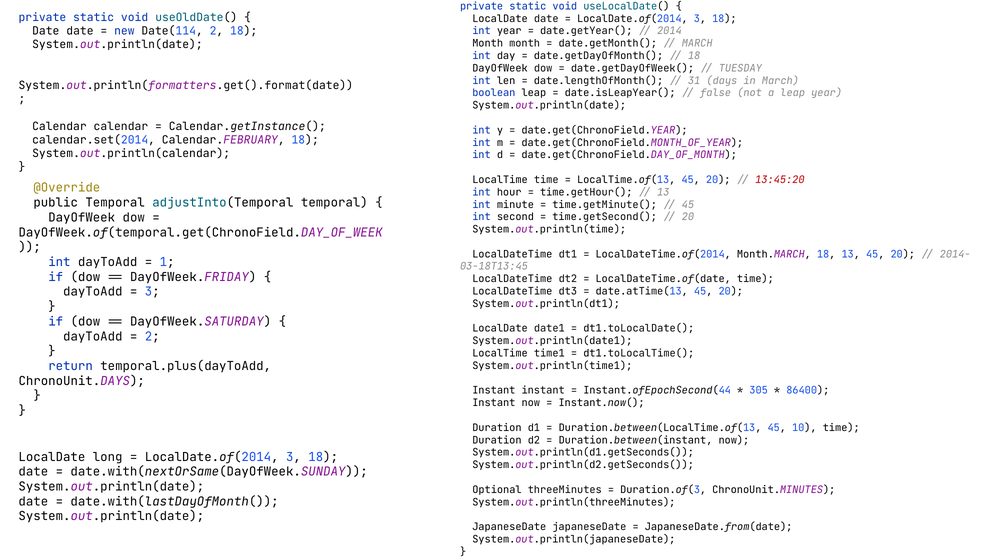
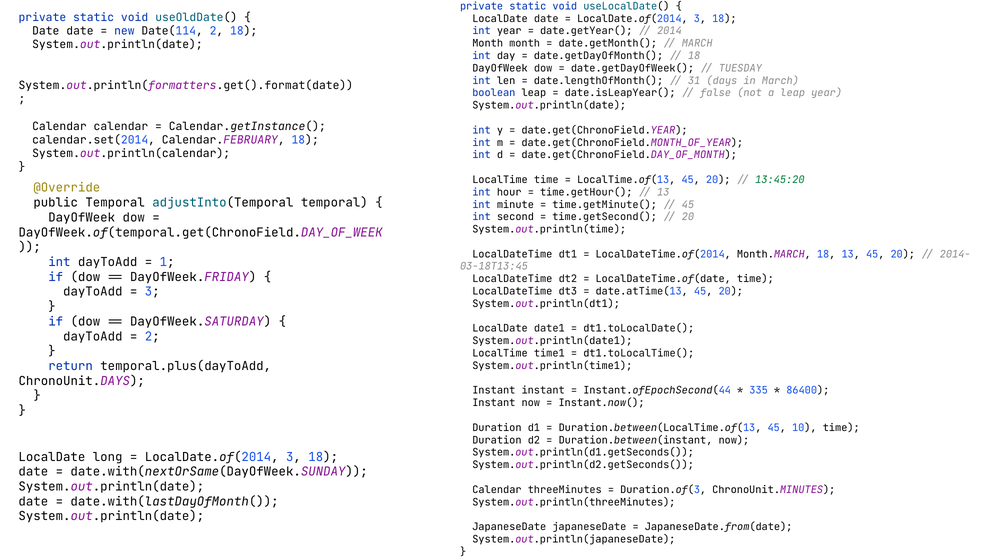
13:45:20 colour: red -> green (780, 180)
305: 305 -> 335 (759, 391)
Optional: Optional -> Calendar (497, 490)
